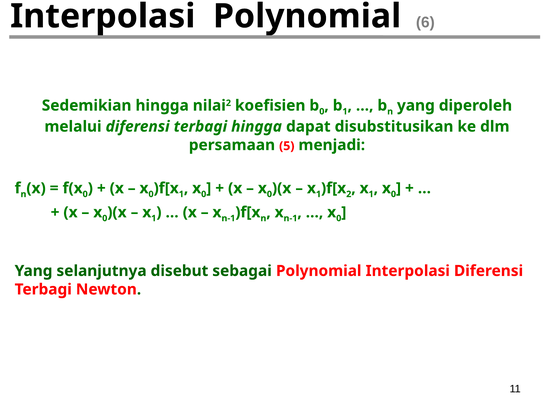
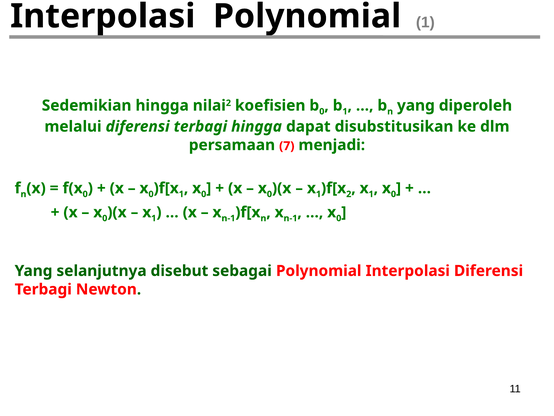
6: 6 -> 1 (425, 22)
5: 5 -> 7 (287, 146)
